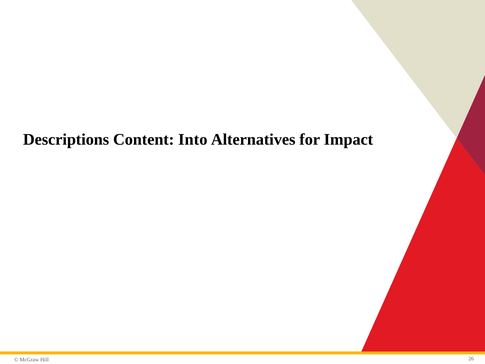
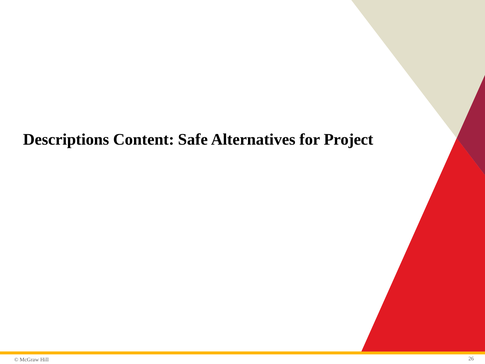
Into: Into -> Safe (193, 139)
Impact: Impact -> Project (349, 139)
